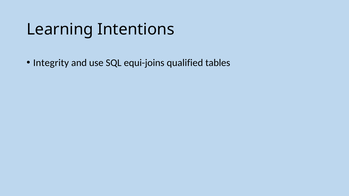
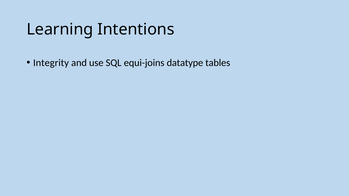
qualified: qualified -> datatype (185, 63)
